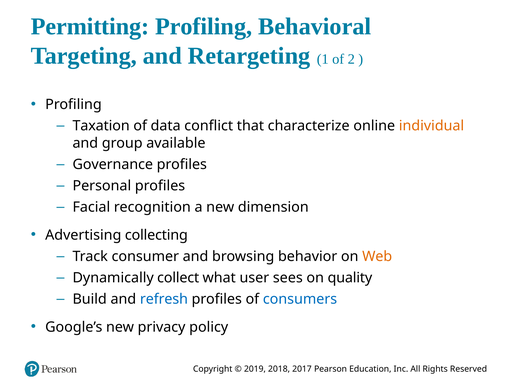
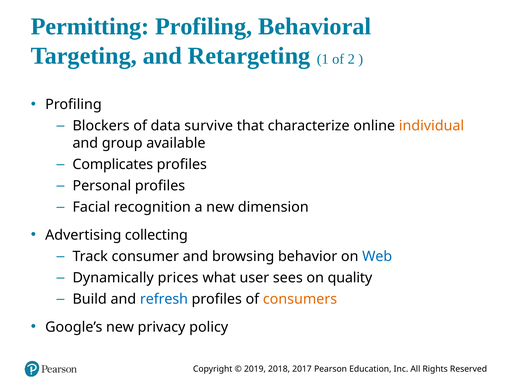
Taxation: Taxation -> Blockers (101, 126)
conflict: conflict -> survive (209, 126)
Governance: Governance -> Complicates (113, 165)
Web colour: orange -> blue (377, 257)
collect: collect -> prices (178, 278)
consumers colour: blue -> orange (300, 300)
